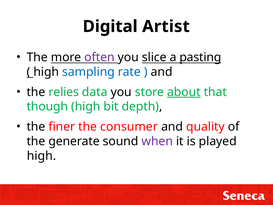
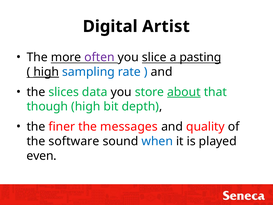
high underline: none -> present (46, 72)
relies: relies -> slices (64, 92)
consumer: consumer -> messages (129, 127)
generate: generate -> software (74, 141)
when colour: purple -> blue (157, 141)
high: high -> even (42, 156)
